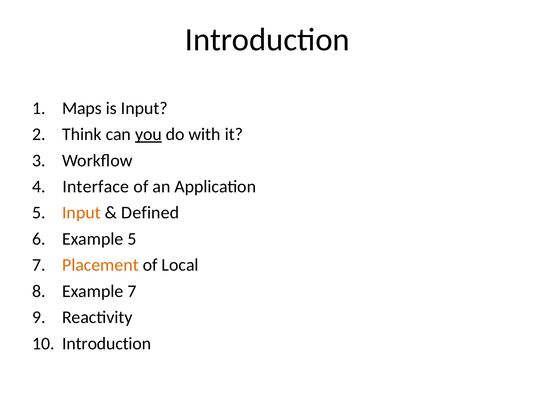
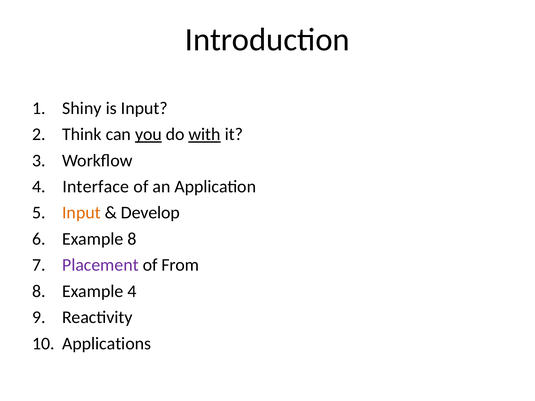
Maps: Maps -> Shiny (82, 108)
with underline: none -> present (205, 134)
Defined: Defined -> Develop (150, 213)
Example 5: 5 -> 8 (132, 239)
Placement colour: orange -> purple (100, 265)
Local: Local -> From (180, 265)
Example 7: 7 -> 4 (132, 291)
Introduction: Introduction -> Applications (107, 344)
